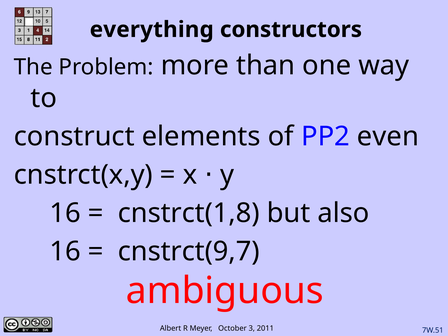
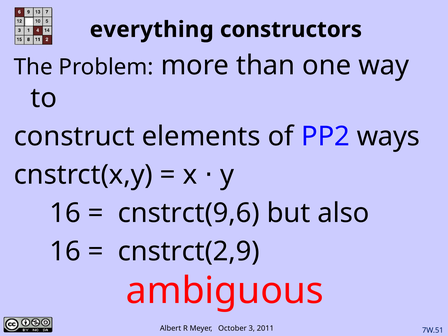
even: even -> ways (388, 137)
cnstrct(1,8: cnstrct(1,8 -> cnstrct(9,6 (189, 213)
cnstrct(9,7: cnstrct(9,7 -> cnstrct(2,9 (189, 251)
